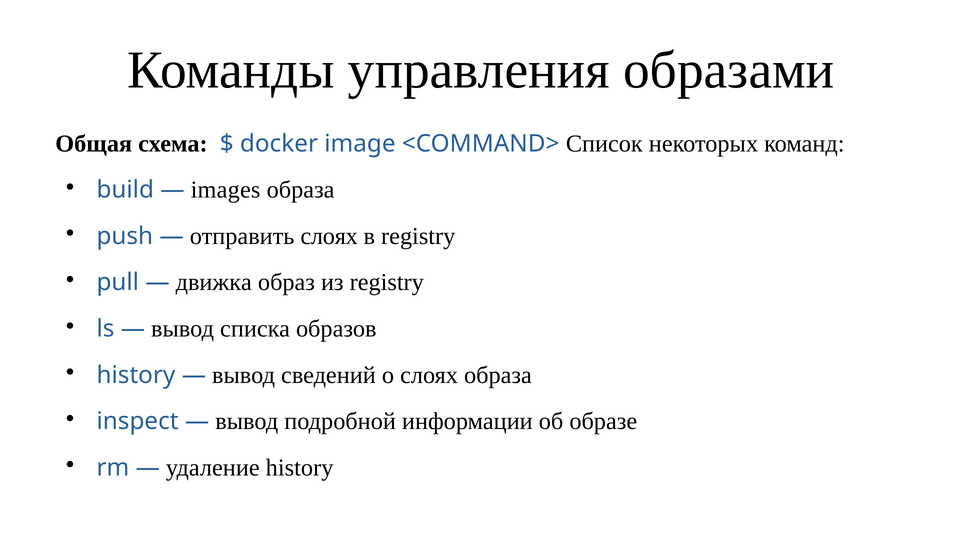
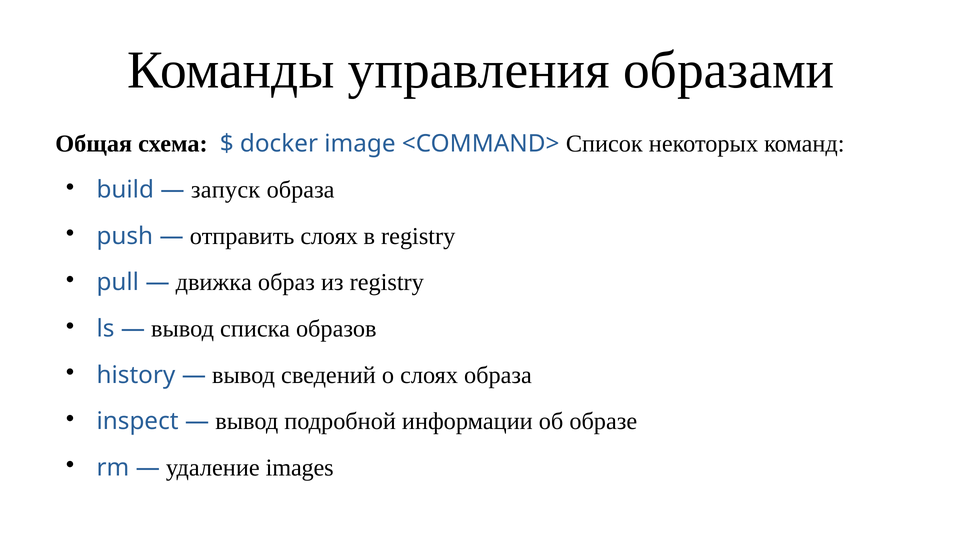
images: images -> запуск (226, 190)
удаление history: history -> images (300, 468)
